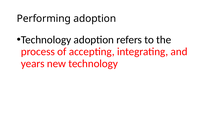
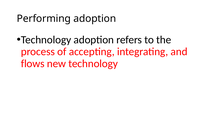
years: years -> flows (33, 63)
